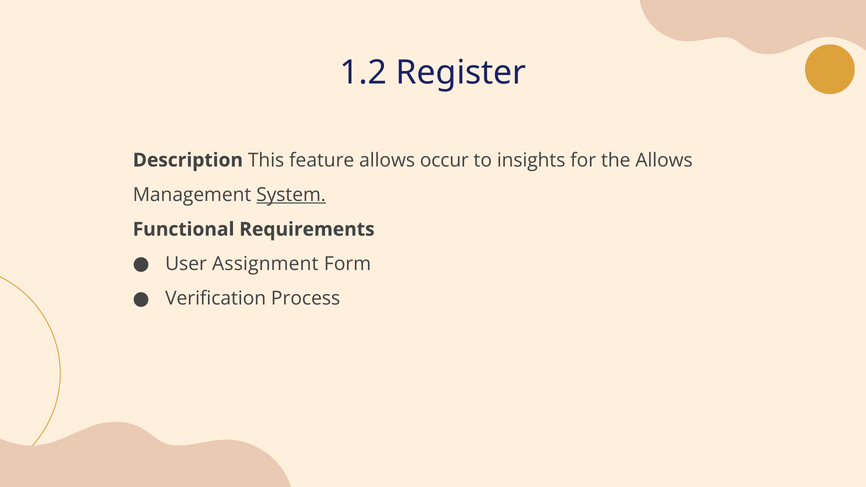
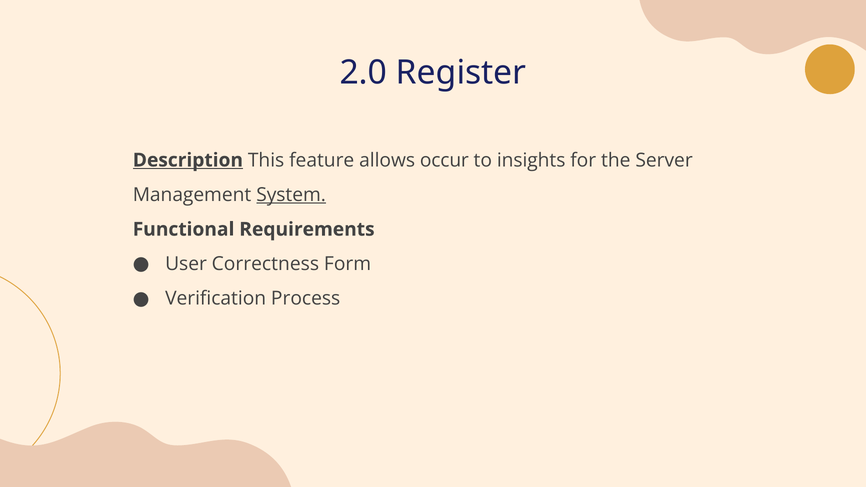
1.2: 1.2 -> 2.0 (363, 72)
Description underline: none -> present (188, 160)
the Allows: Allows -> Server (664, 160)
Assignment: Assignment -> Correctness (265, 264)
